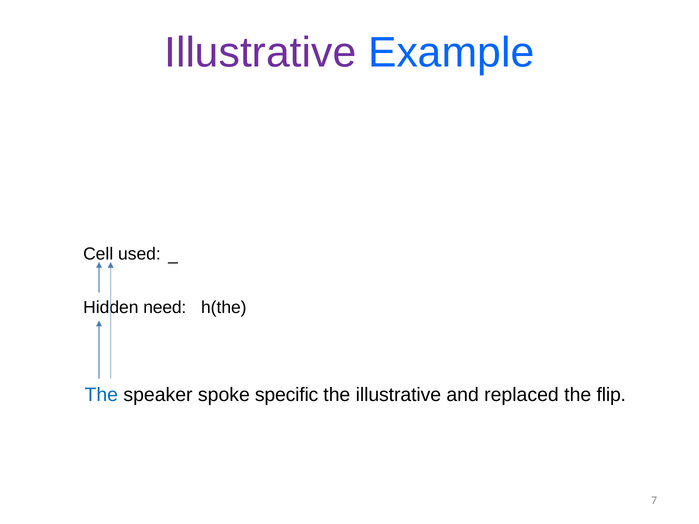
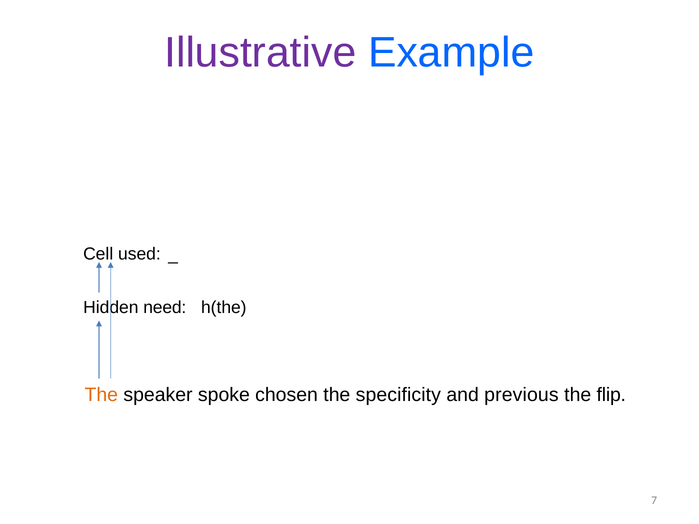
The colour: blue -> orange (101, 395)
specific: specific -> chosen (287, 395)
the illustrative: illustrative -> specificity (398, 395)
replaced: replaced -> previous (521, 395)
